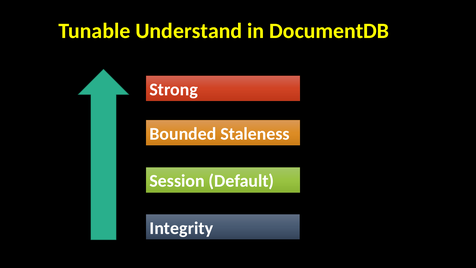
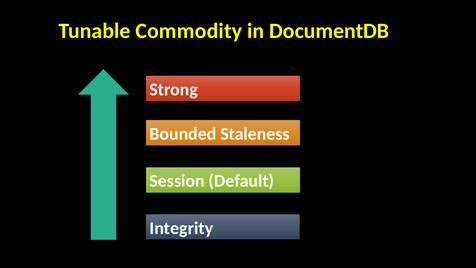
Understand: Understand -> Commodity (189, 31)
